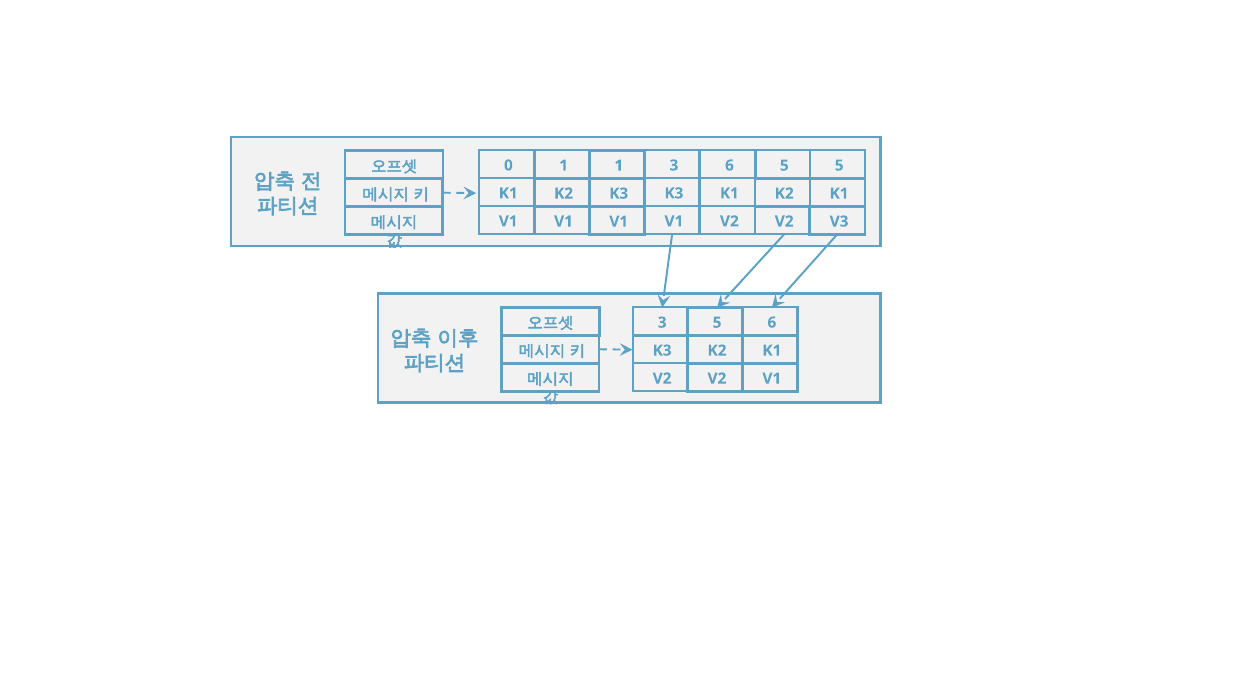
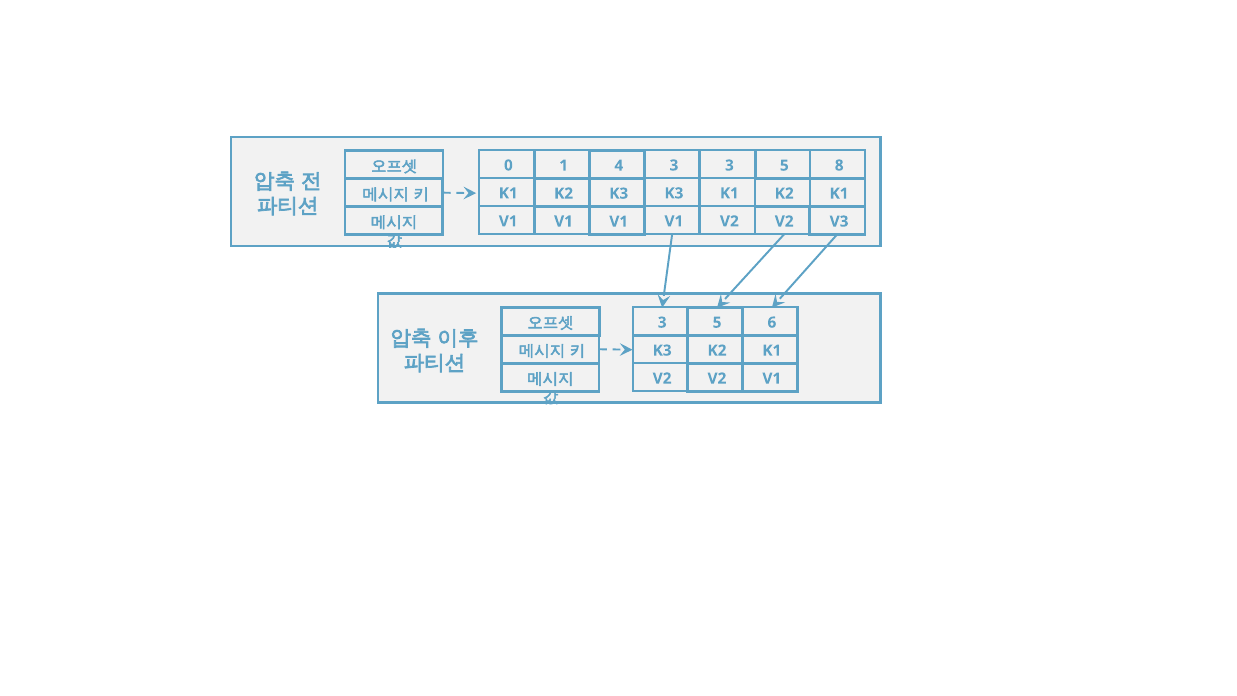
1 1: 1 -> 4 (619, 166)
3 6: 6 -> 3 (729, 165)
5 5: 5 -> 8 (839, 165)
